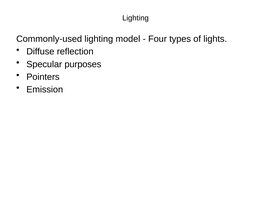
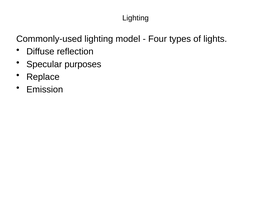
Pointers: Pointers -> Replace (43, 77)
